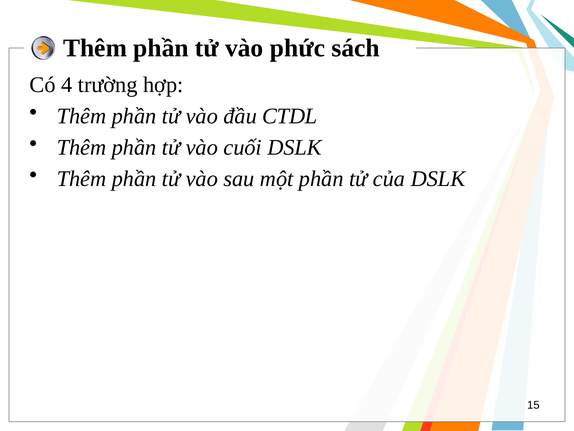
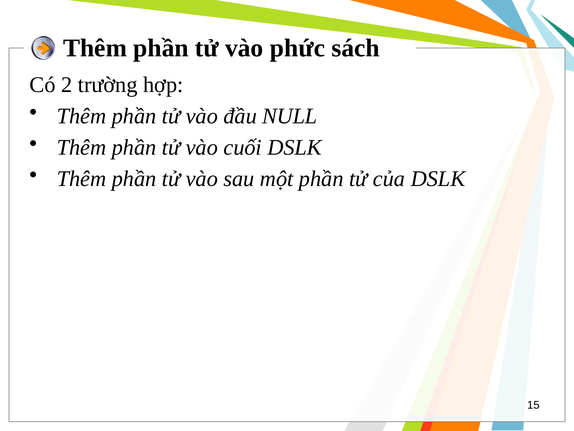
4: 4 -> 2 (67, 85)
CTDL: CTDL -> NULL (290, 116)
